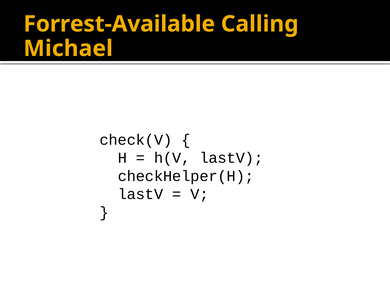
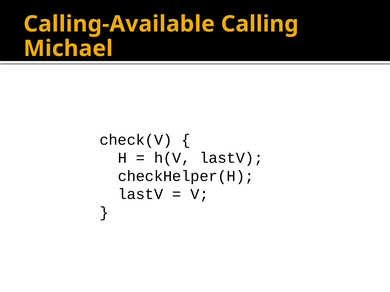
Forrest-Available: Forrest-Available -> Calling-Available (119, 24)
